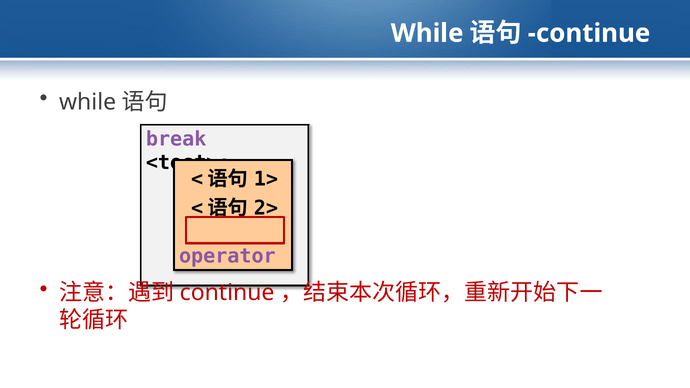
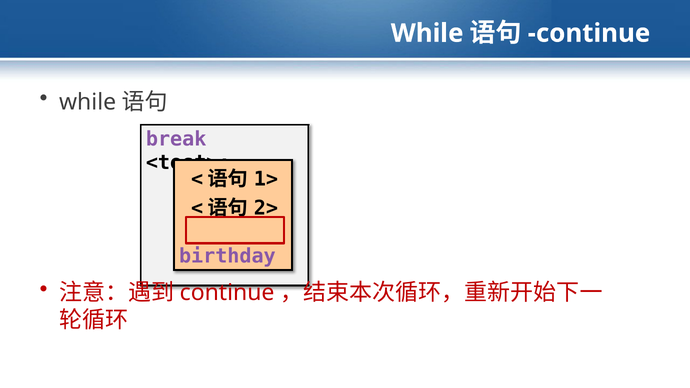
operator: operator -> birthday (227, 256)
